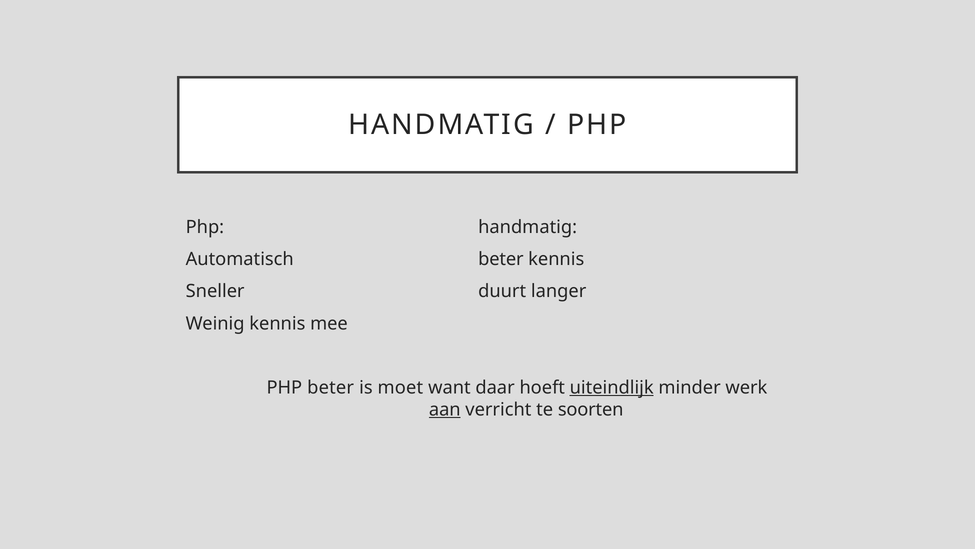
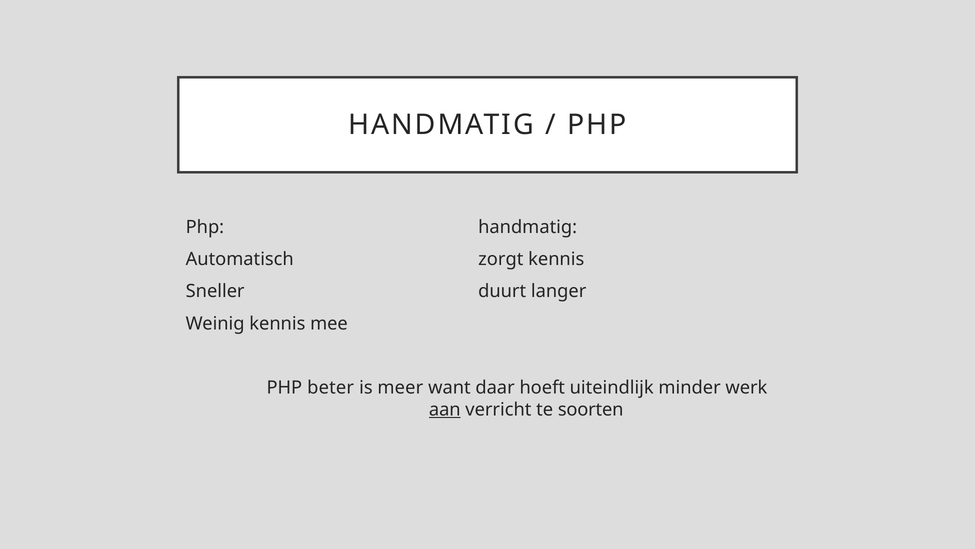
Automatisch beter: beter -> zorgt (501, 259)
moet: moet -> meer (400, 387)
uiteindlijk underline: present -> none (612, 387)
